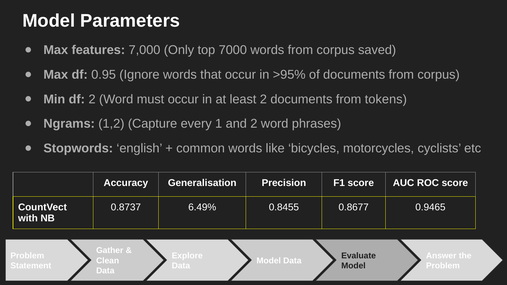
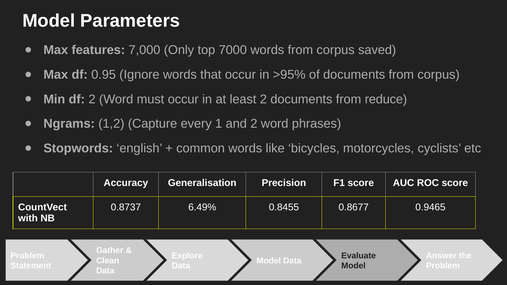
tokens: tokens -> reduce (386, 99)
